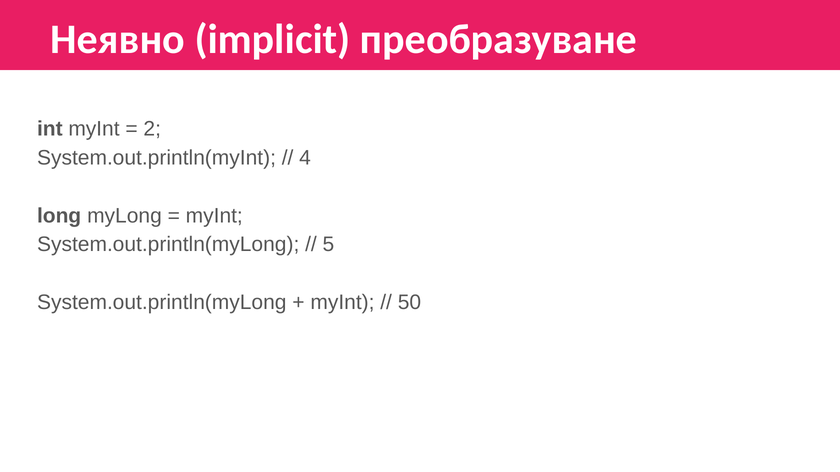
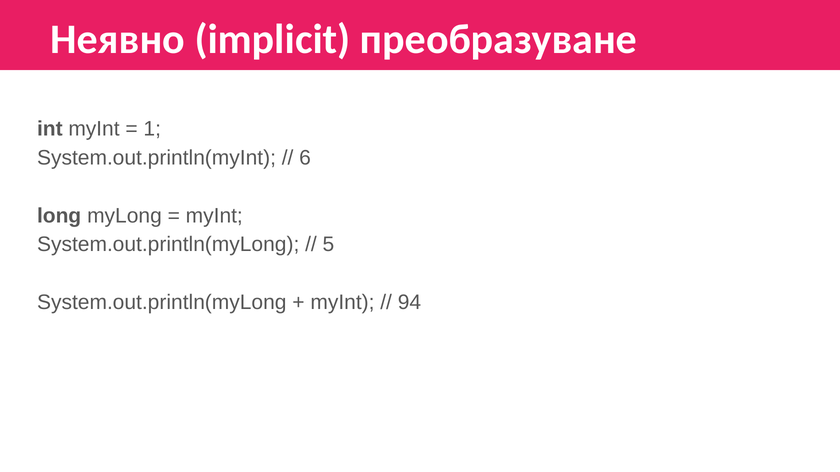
2: 2 -> 1 (152, 129)
4: 4 -> 6 (305, 158)
50: 50 -> 94 (409, 303)
